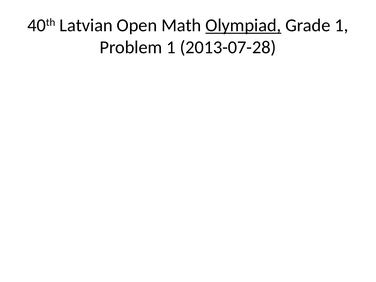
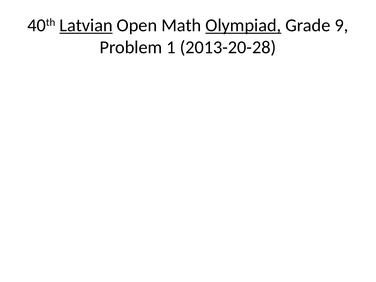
Latvian underline: none -> present (86, 25)
Grade 1: 1 -> 9 (341, 25)
2013-07-28: 2013-07-28 -> 2013-20-28 (228, 47)
